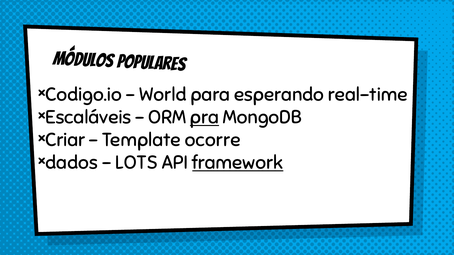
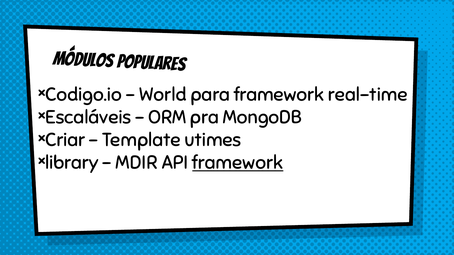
para esperando: esperando -> framework (279, 95)
pra underline: present -> none (204, 118)
ocorre: ocorre -> utimes (213, 140)
dados: dados -> library (72, 163)
LOTS: LOTS -> MDIR (136, 163)
